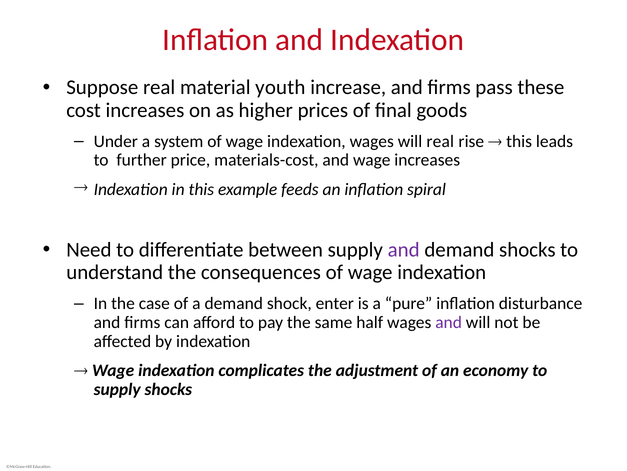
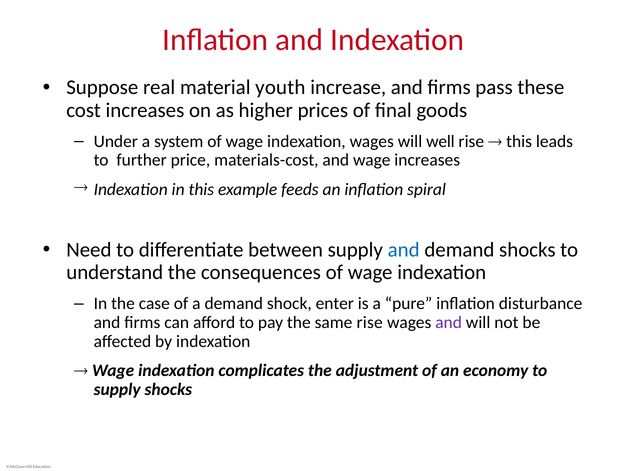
will real: real -> well (440, 141)
and colour: purple -> blue (404, 249)
same half: half -> rise (370, 322)
